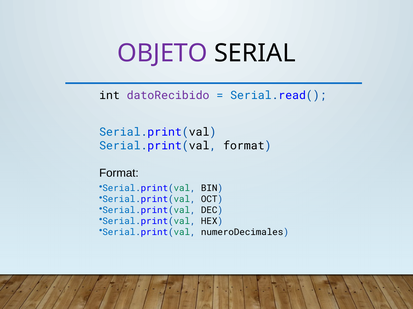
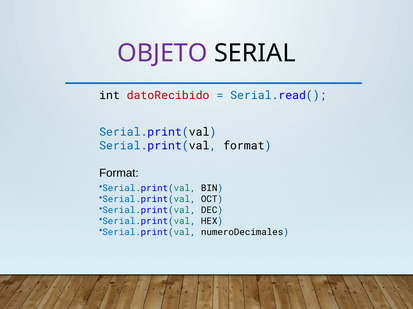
datoRecibido colour: purple -> red (168, 96)
